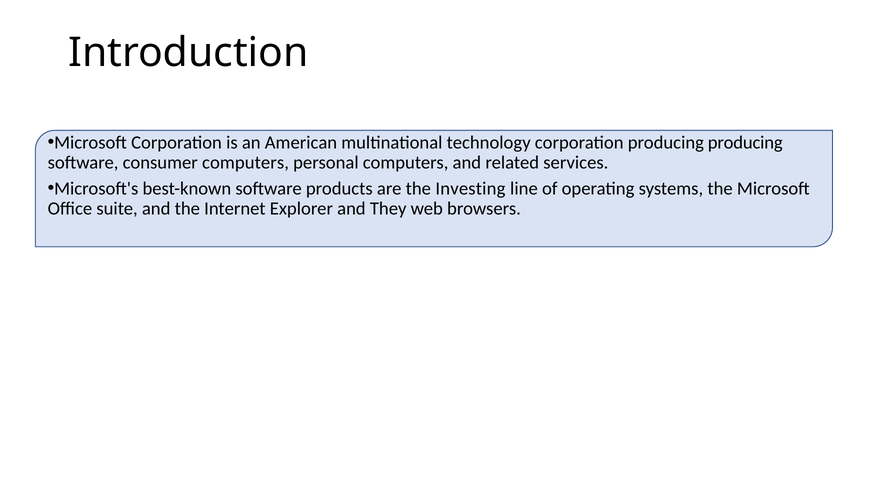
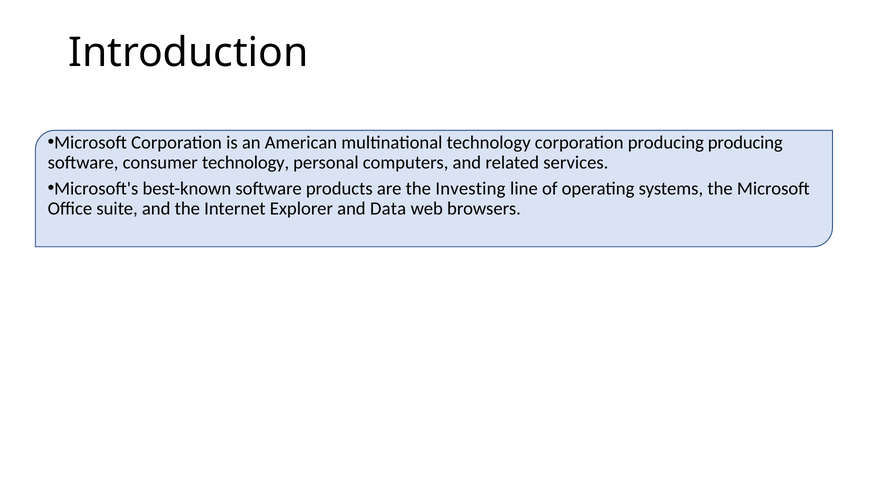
consumer computers: computers -> technology (246, 163)
They: They -> Data (388, 208)
